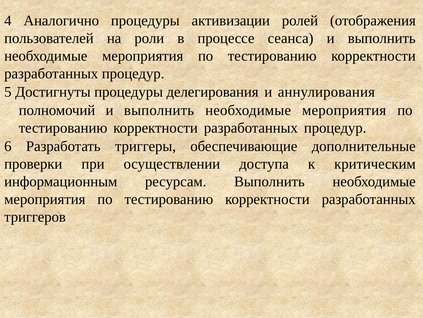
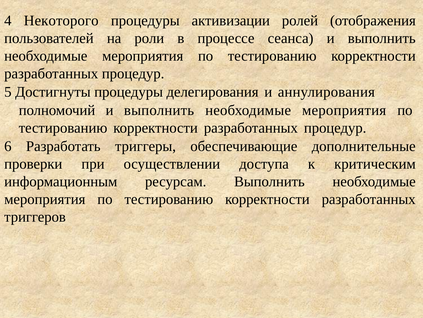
Аналогично: Аналогично -> Некоторого (61, 21)
